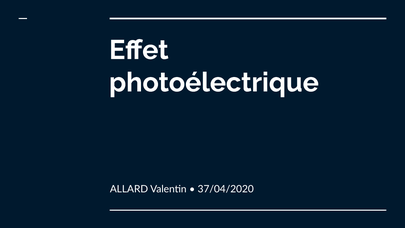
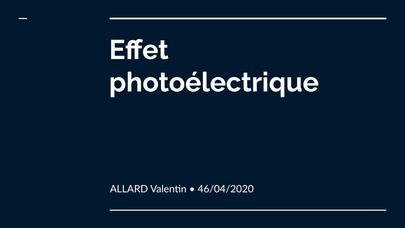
37/04/2020: 37/04/2020 -> 46/04/2020 (226, 189)
